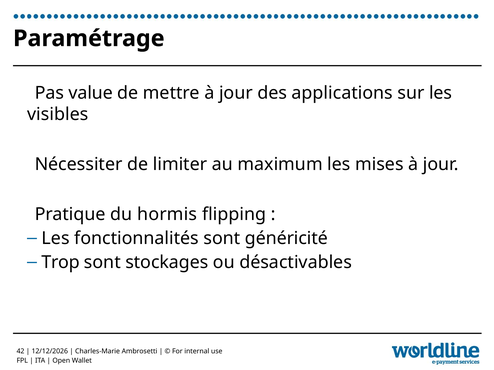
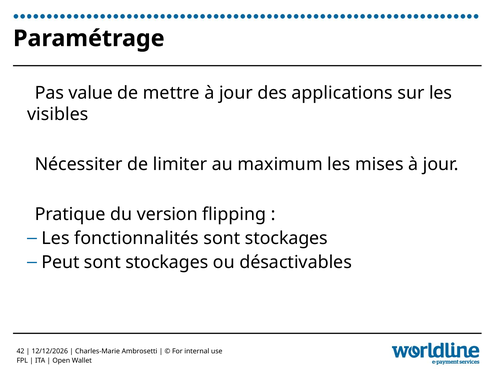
hormis: hormis -> version (167, 215)
fonctionnalités sont généricité: généricité -> stockages (286, 239)
Trop: Trop -> Peut (61, 263)
